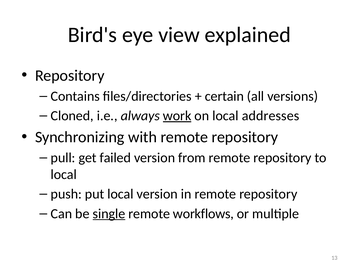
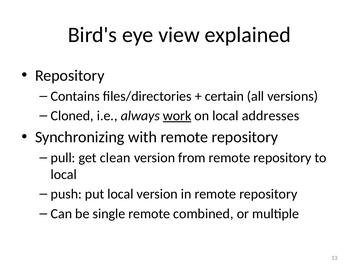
failed: failed -> clean (115, 157)
single underline: present -> none (109, 213)
workflows: workflows -> combined (203, 213)
